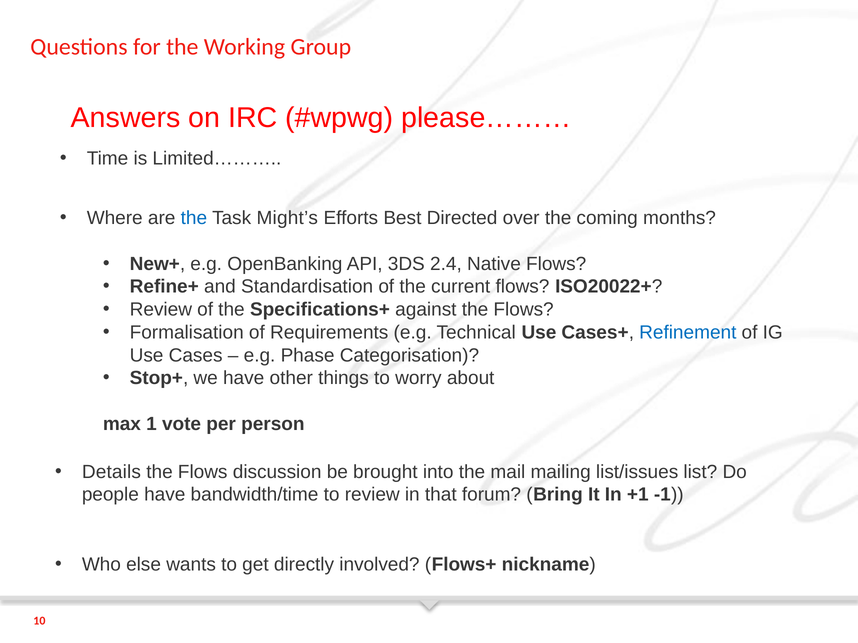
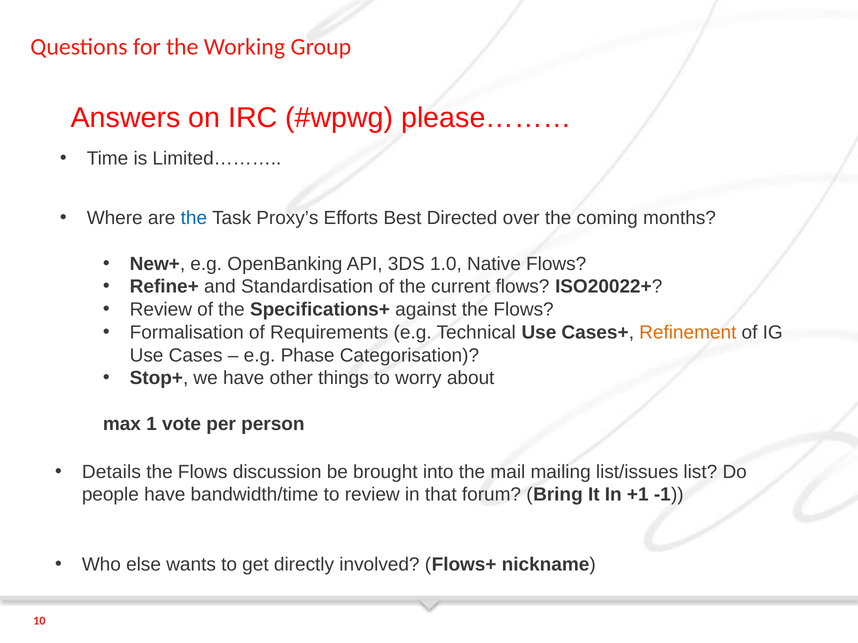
Might’s: Might’s -> Proxy’s (287, 218)
2.4: 2.4 -> 1.0 (446, 264)
Refinement colour: blue -> orange (688, 333)
